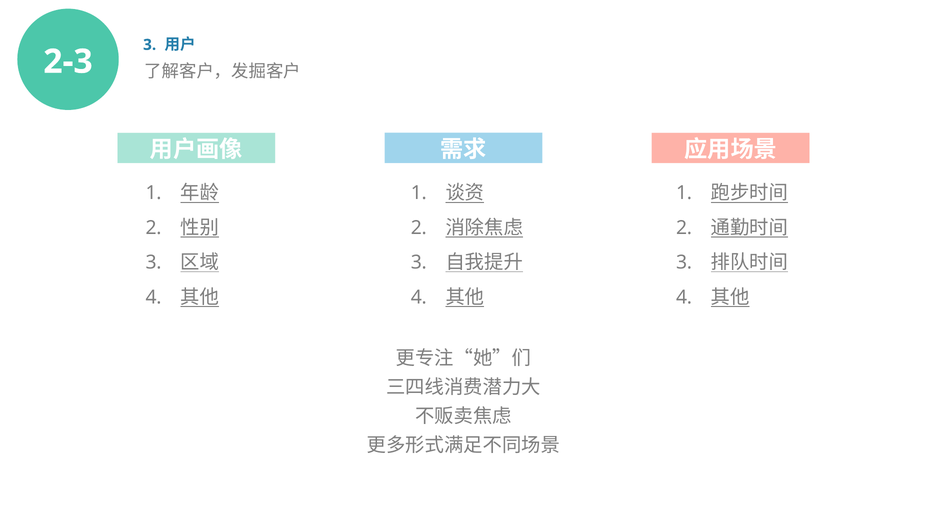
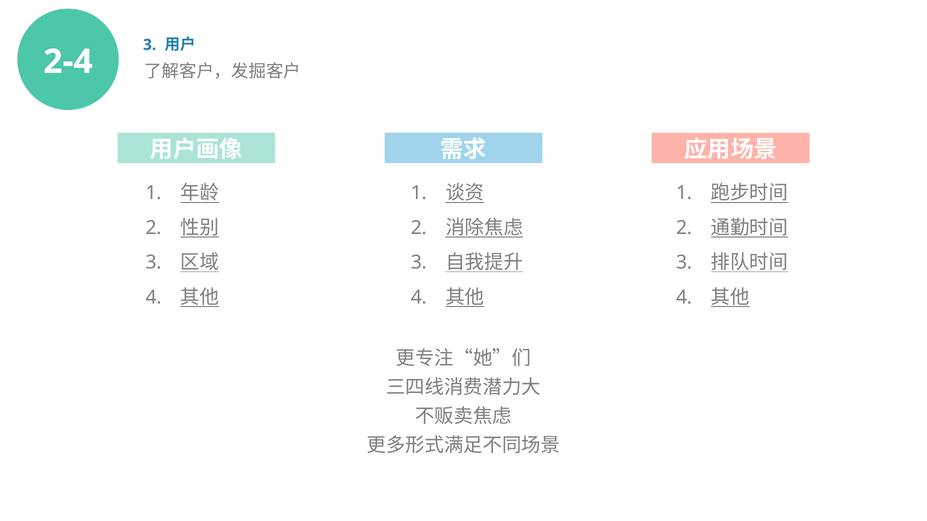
2-3: 2-3 -> 2-4 (68, 62)
